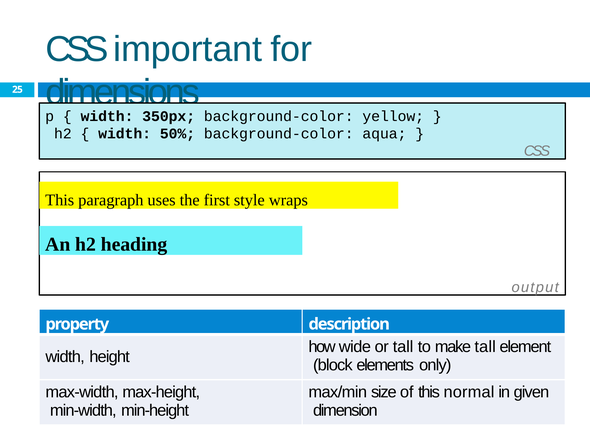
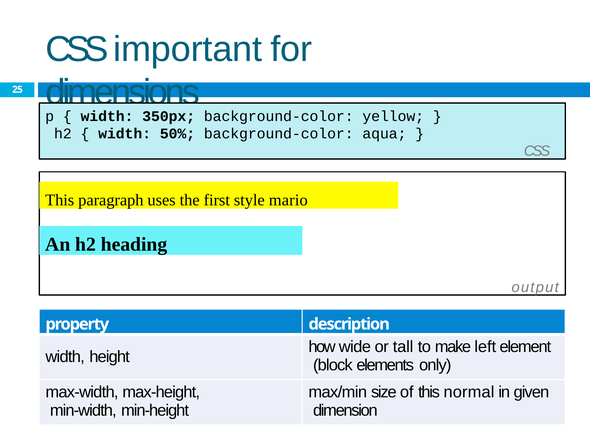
wraps: wraps -> mario (288, 200)
make tall: tall -> left (485, 347)
